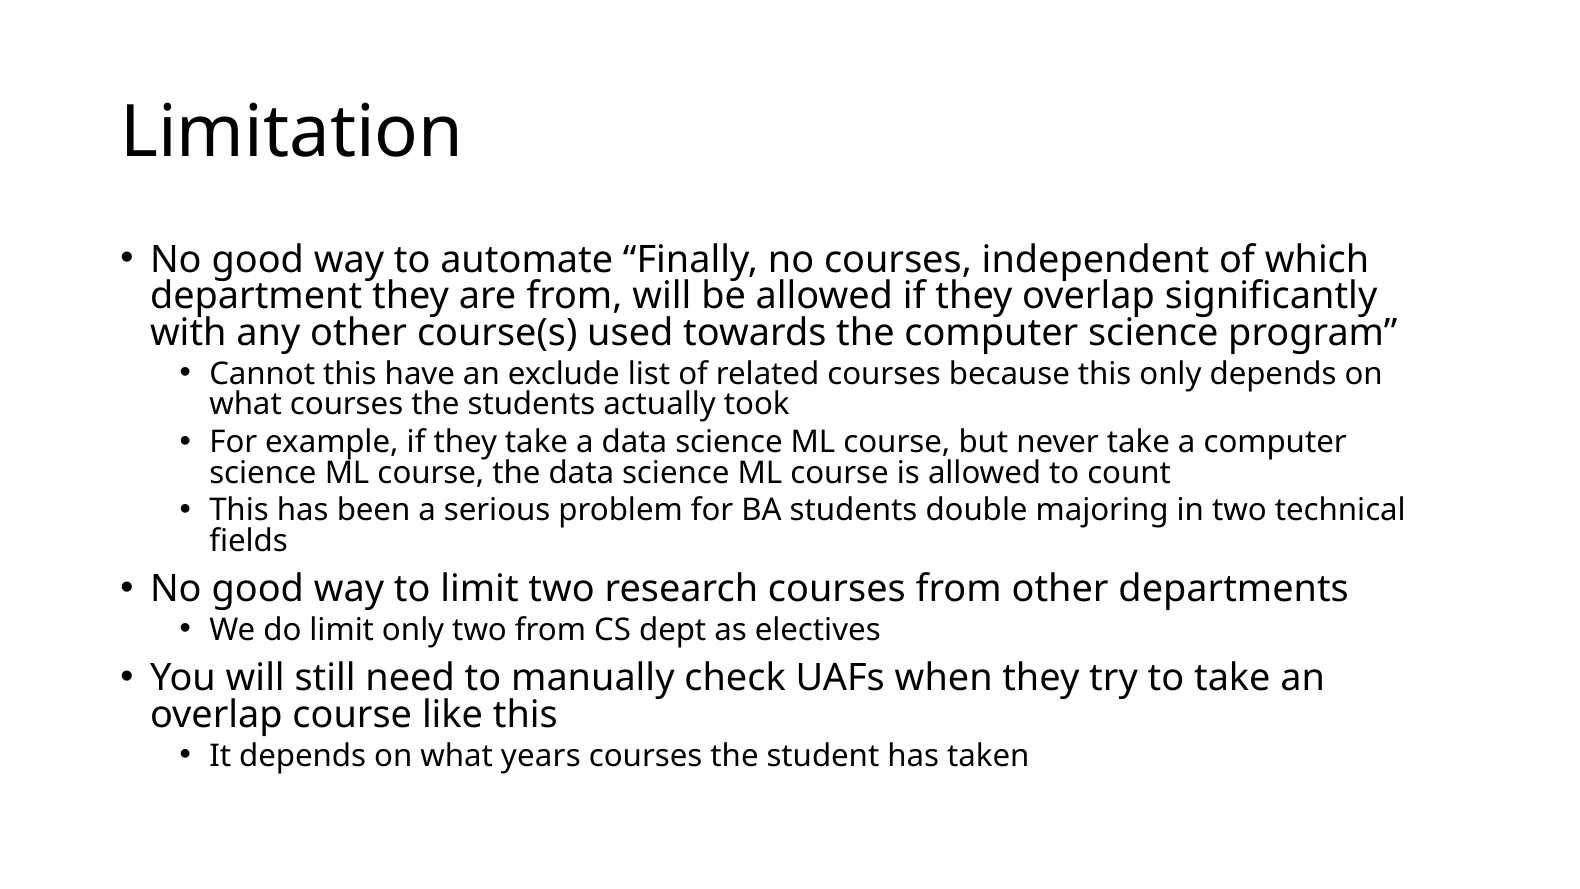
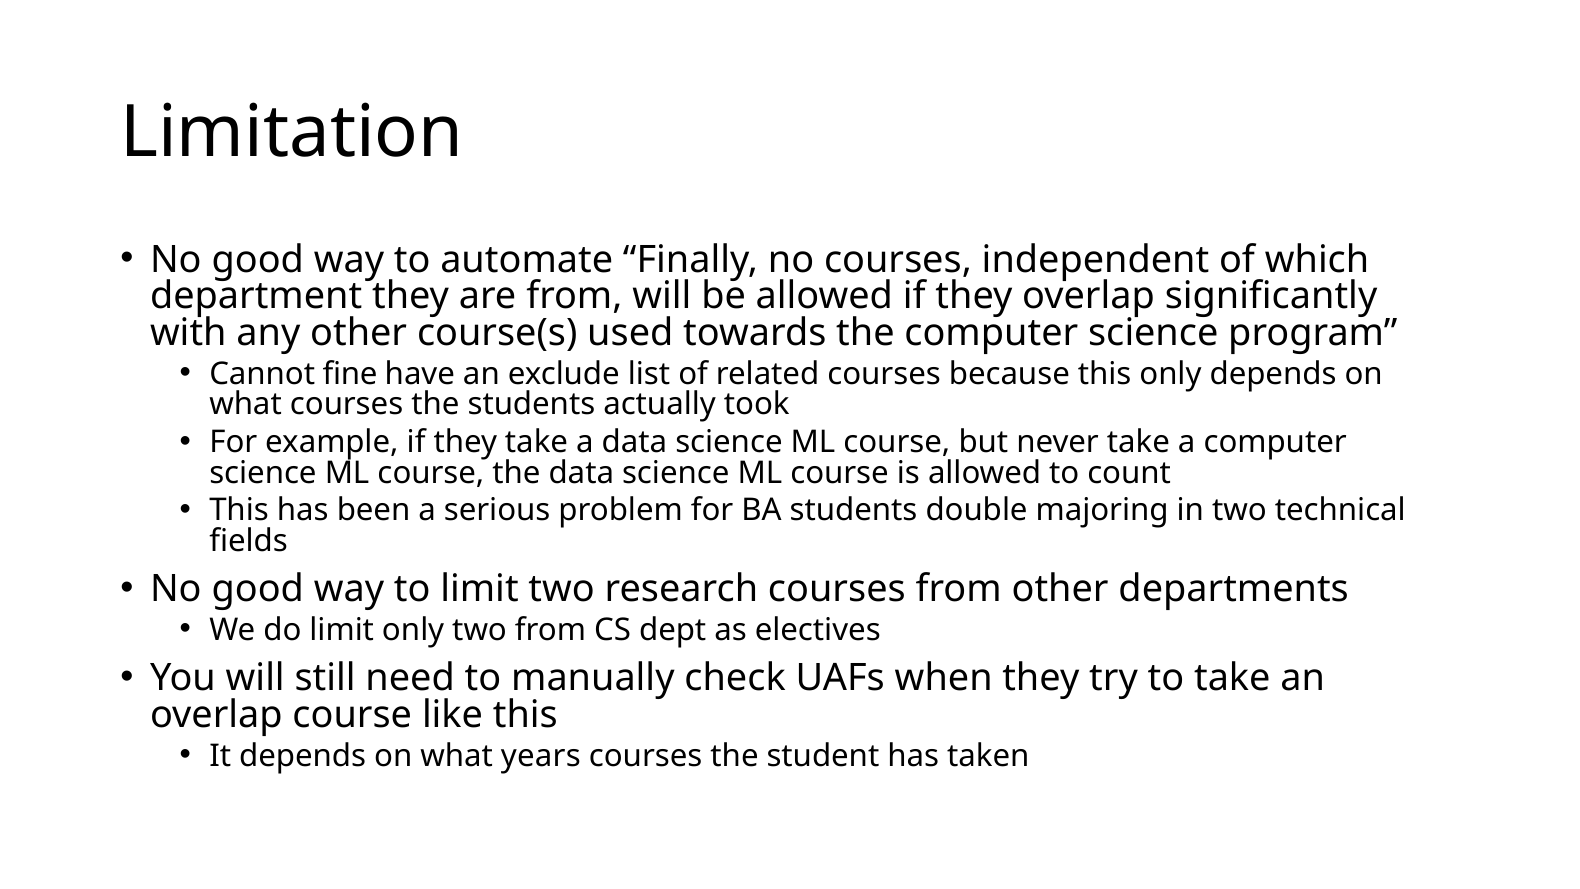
Cannot this: this -> fine (350, 374)
